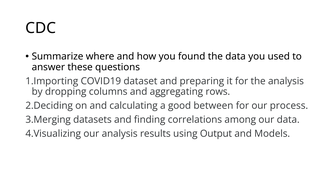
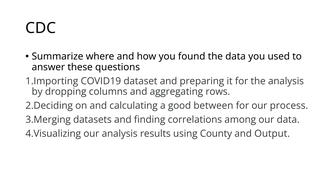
Output: Output -> County (216, 134)
Models: Models -> Output (272, 134)
